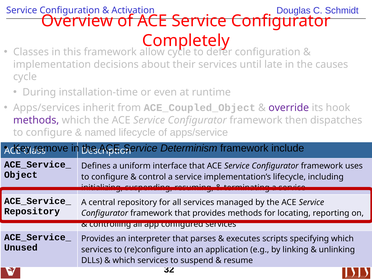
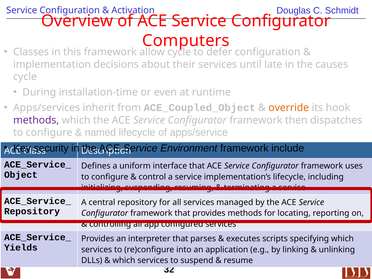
Completely: Completely -> Computers (186, 41)
override colour: purple -> orange (289, 108)
remove: remove -> security (51, 148)
Determinism: Determinism -> Environment (189, 148)
Unused: Unused -> Yields (21, 248)
